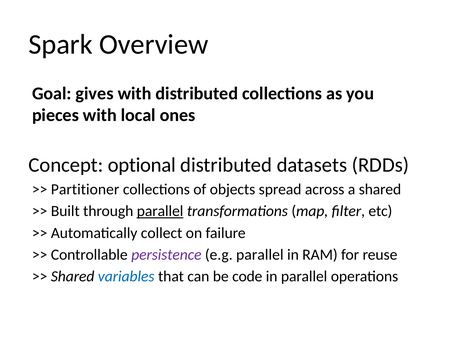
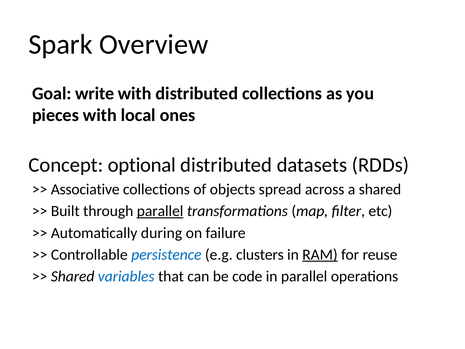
gives: gives -> write (95, 94)
Partitioner: Partitioner -> Associative (85, 189)
collect: collect -> during (162, 233)
persistence colour: purple -> blue (166, 254)
e.g parallel: parallel -> clusters (260, 254)
RAM underline: none -> present (320, 254)
